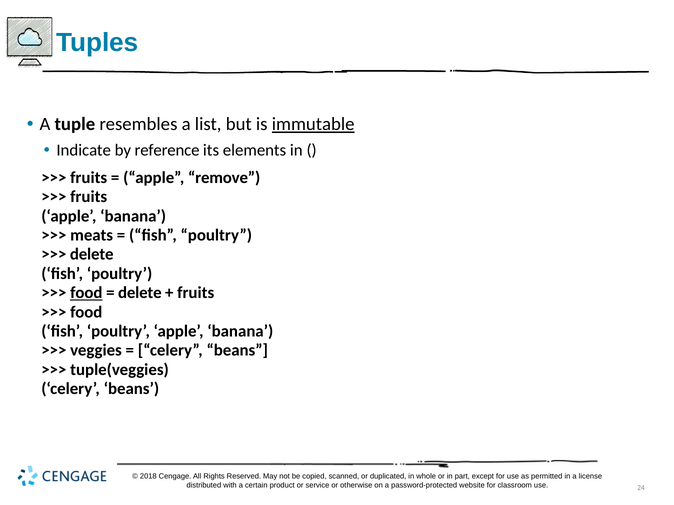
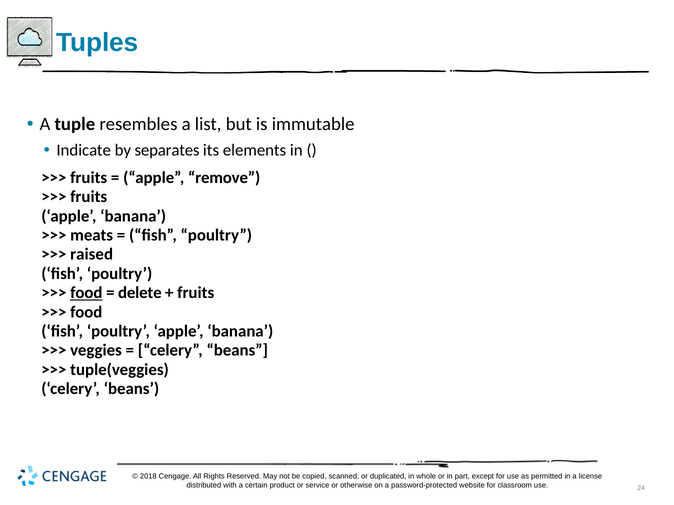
immutable underline: present -> none (313, 124)
reference: reference -> separates (167, 150)
delete: delete -> raised (92, 255)
